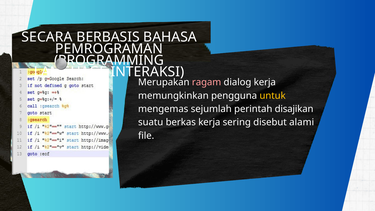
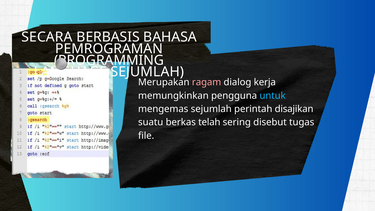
LANGUAGE INTERAKSI: INTERAKSI -> SEJUMLAH (147, 72)
untuk colour: yellow -> light blue (273, 96)
berkas kerja: kerja -> telah (209, 122)
alami: alami -> tugas (302, 122)
